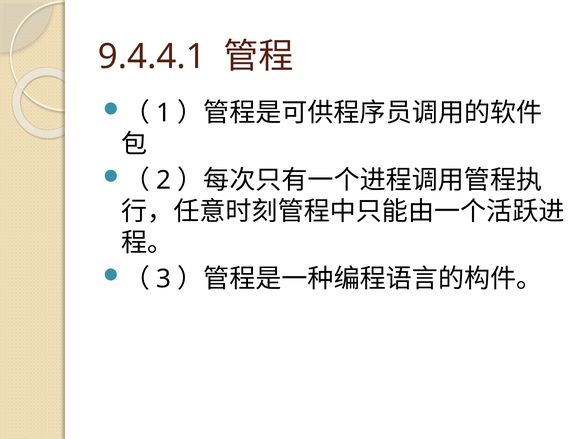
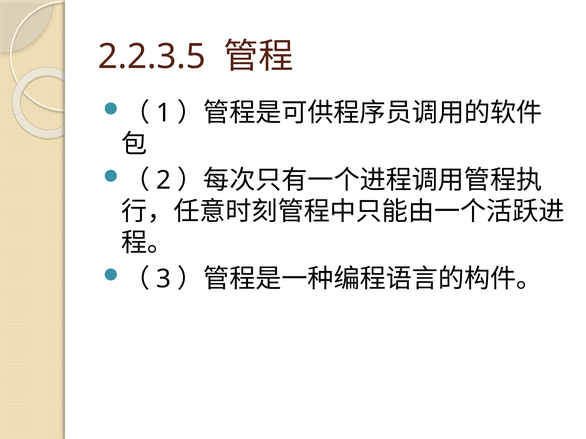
9.4.4.1: 9.4.4.1 -> 2.2.3.5 (152, 57)
